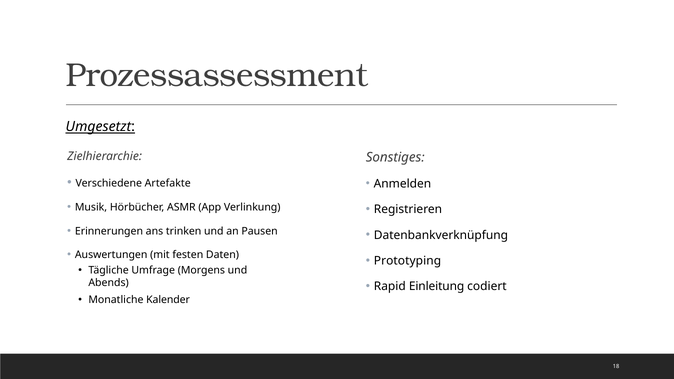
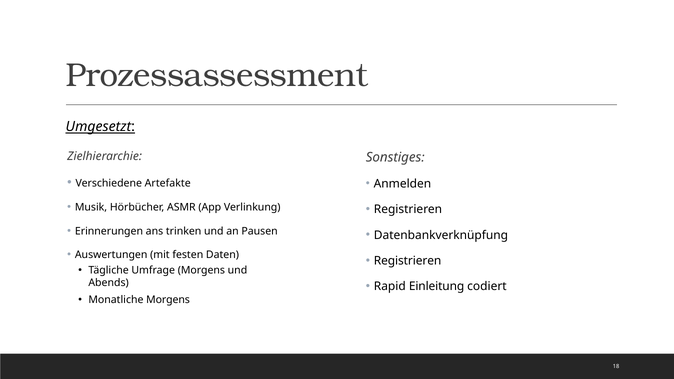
Prototyping: Prototyping -> Registrieren (408, 261)
Monatliche Kalender: Kalender -> Morgens (168, 300)
